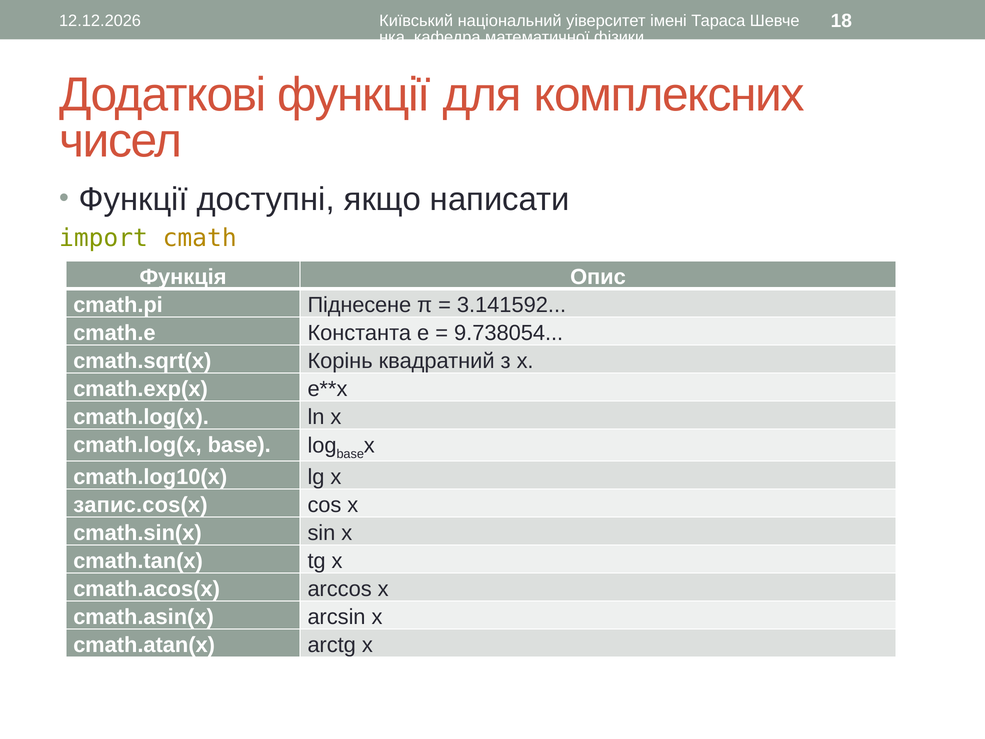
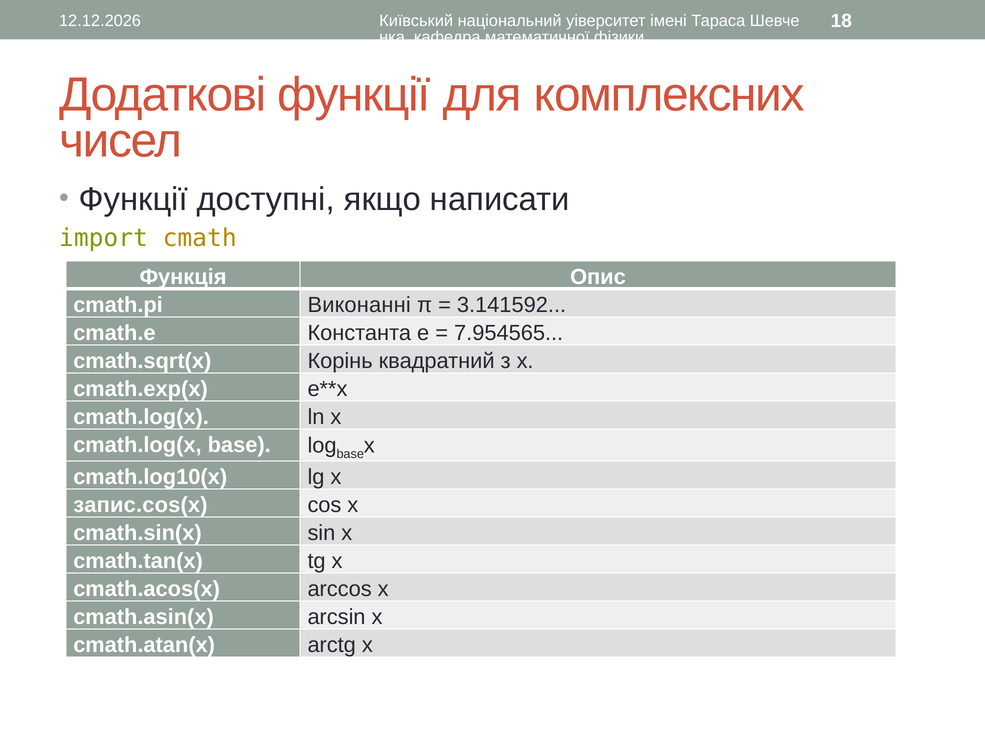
Піднесене: Піднесене -> Виконанні (359, 305)
9.738054: 9.738054 -> 7.954565 (509, 333)
